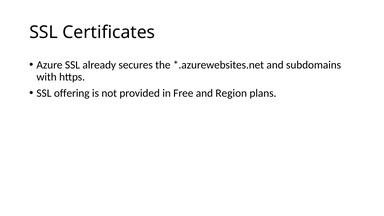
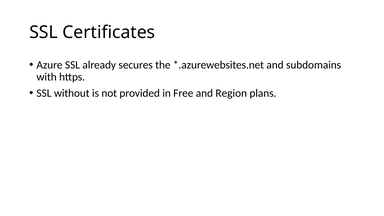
offering: offering -> without (72, 93)
